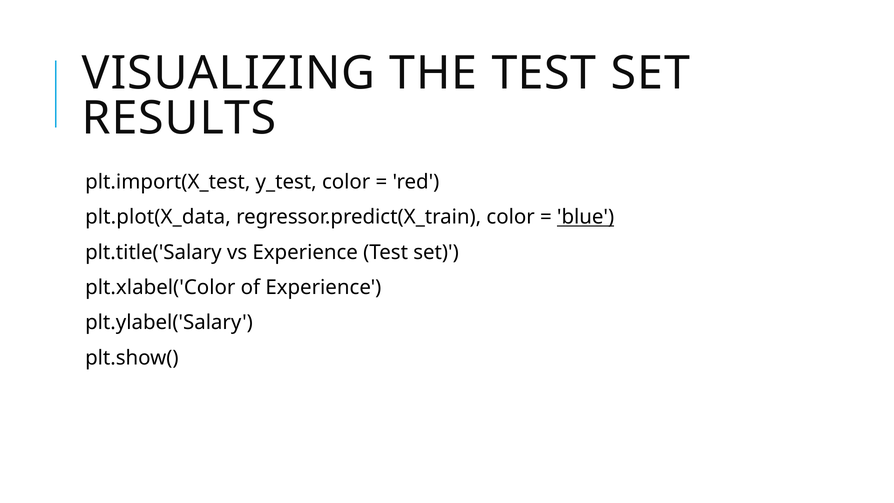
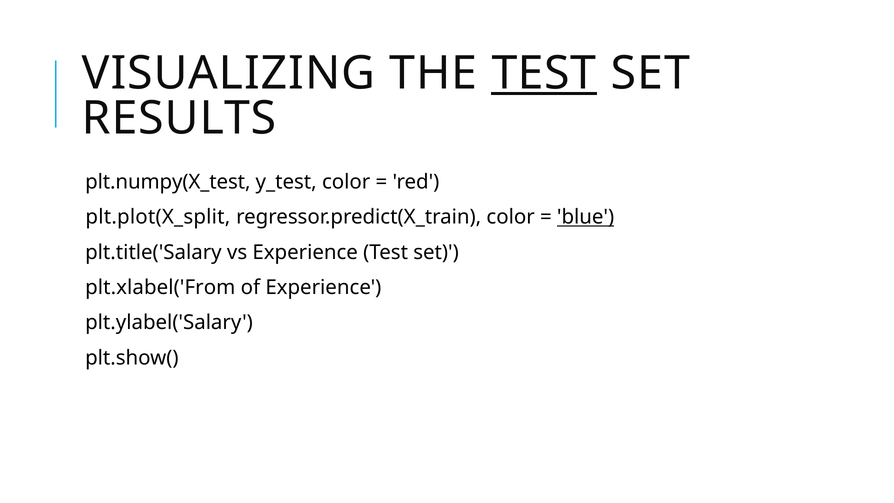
TEST underline: none -> present (544, 74)
plt.import(X_test: plt.import(X_test -> plt.numpy(X_test (168, 182)
plt.plot(X_data: plt.plot(X_data -> plt.plot(X_split (158, 217)
plt.xlabel('Color: plt.xlabel('Color -> plt.xlabel('From (160, 287)
